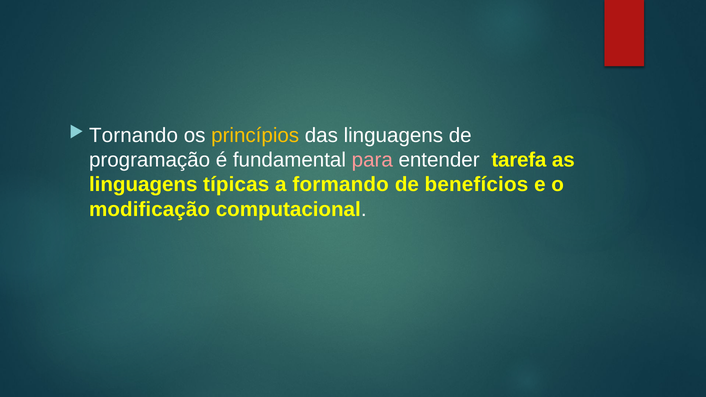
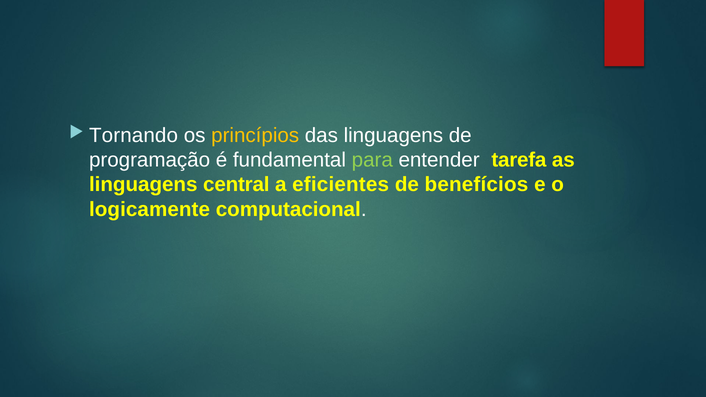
para colour: pink -> light green (372, 160)
típicas: típicas -> central (236, 185)
formando: formando -> eficientes (341, 185)
modificação: modificação -> logicamente (150, 209)
